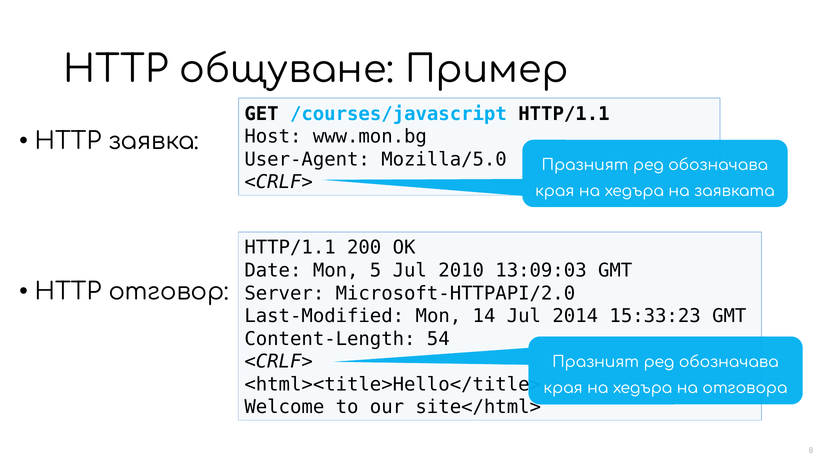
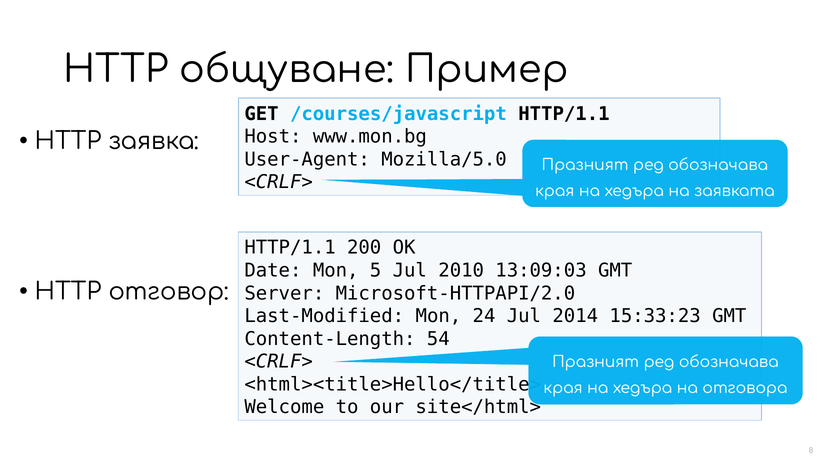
14: 14 -> 24 (484, 316)
